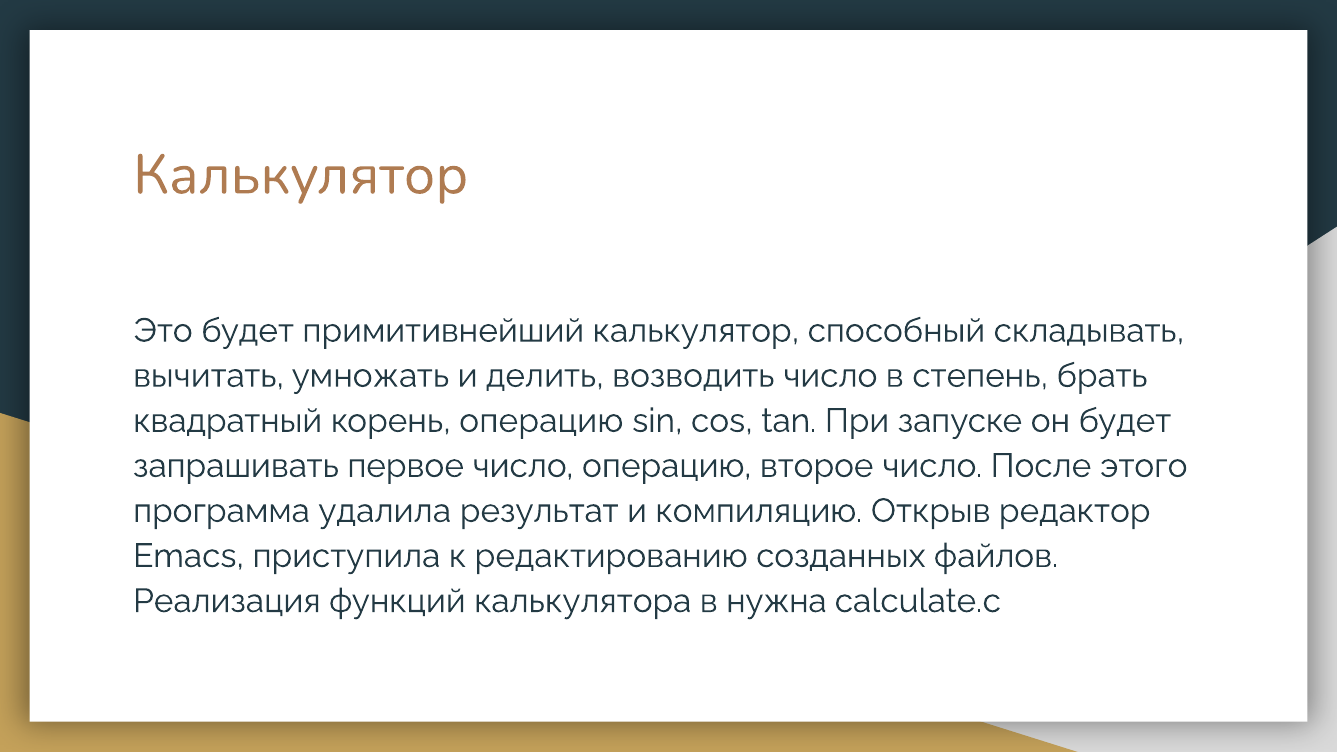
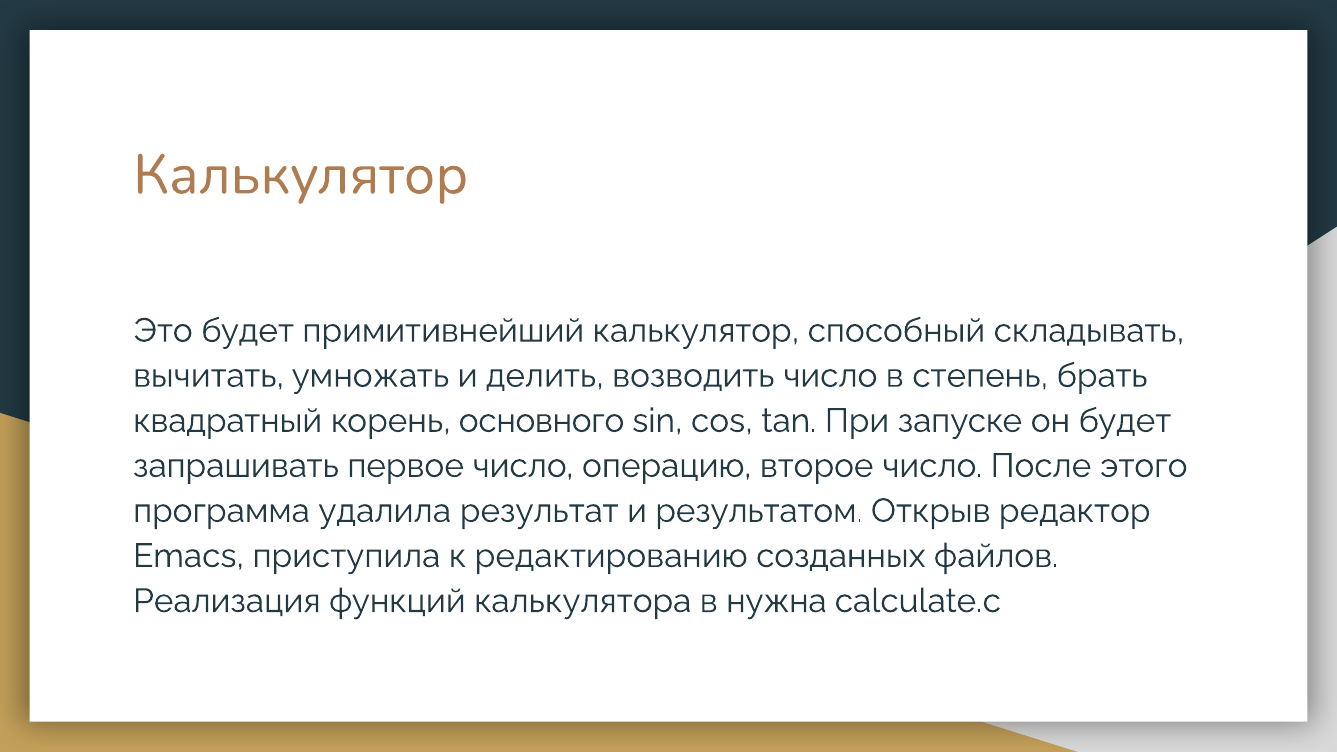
корень операцию: операцию -> основного (542, 421)
компиляцию: компиляцию -> результатом (759, 511)
